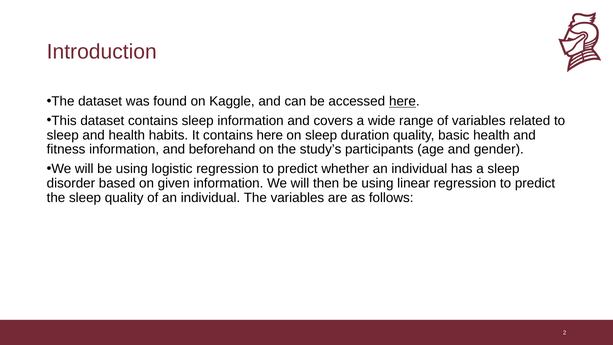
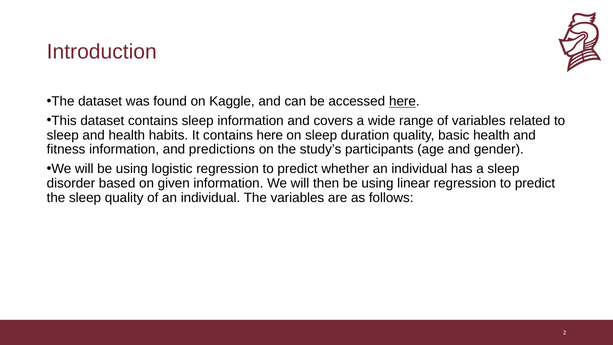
beforehand: beforehand -> predictions (222, 149)
